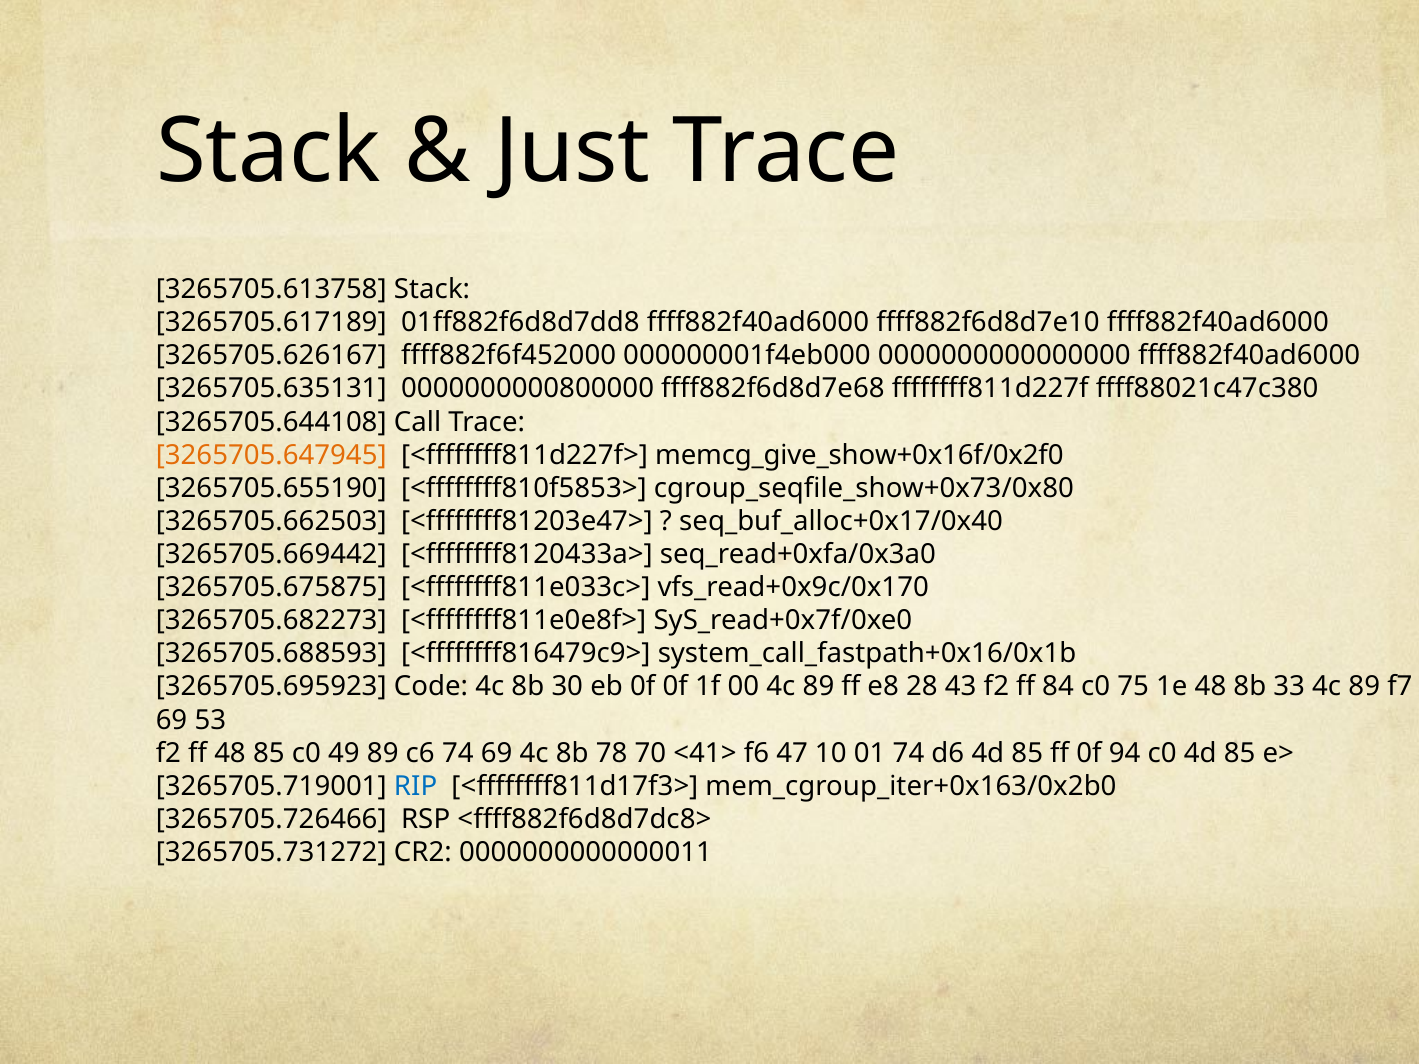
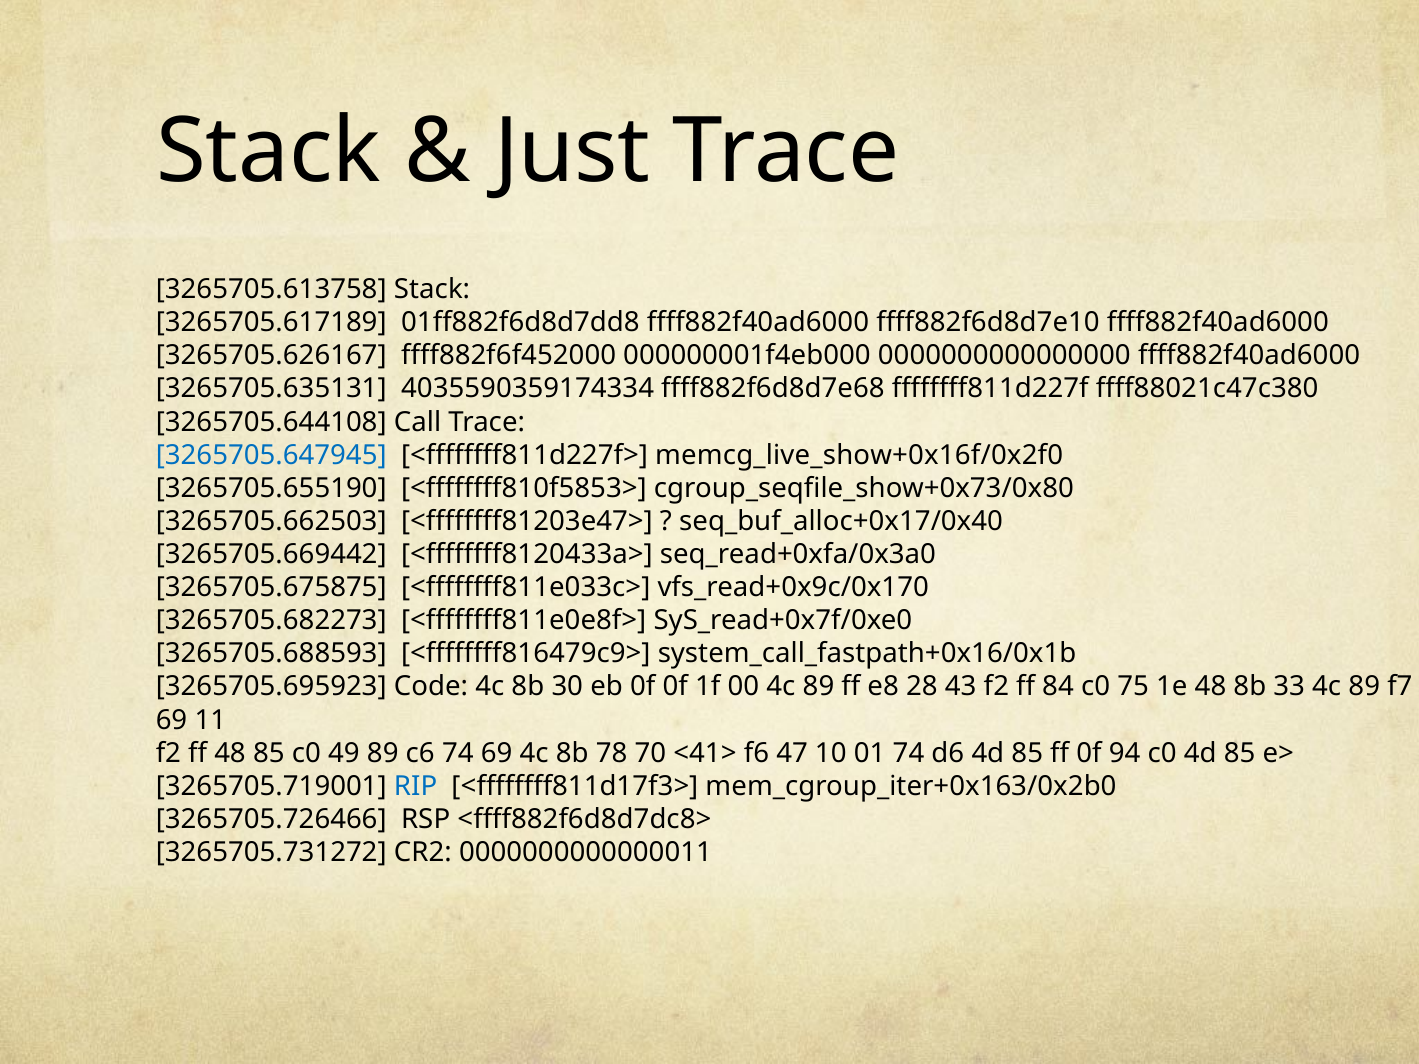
0000000000800000: 0000000000800000 -> 4035590359174334 (528, 389)
3265705.647945 colour: orange -> blue (271, 455)
memcg_give_show+0x16f/0x2f0: memcg_give_show+0x16f/0x2f0 -> memcg_live_show+0x16f/0x2f0 (859, 455)
53: 53 -> 11 (210, 720)
